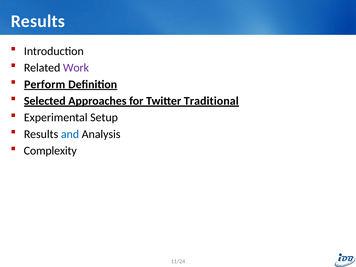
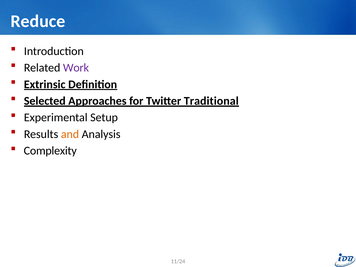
Results: Results -> Reduce (38, 21)
Perform: Perform -> Extrinsic (45, 84)
and colour: blue -> orange (70, 134)
